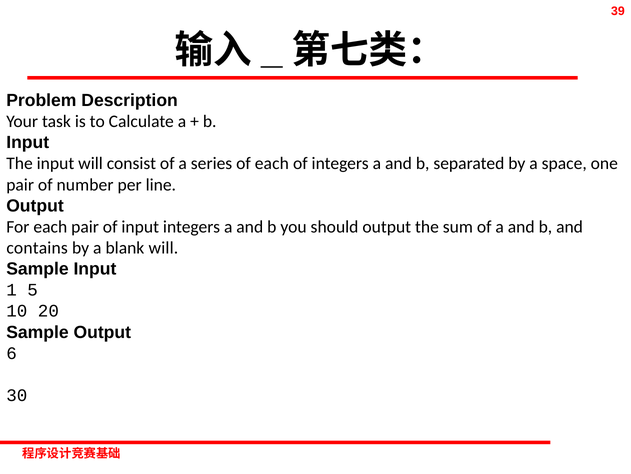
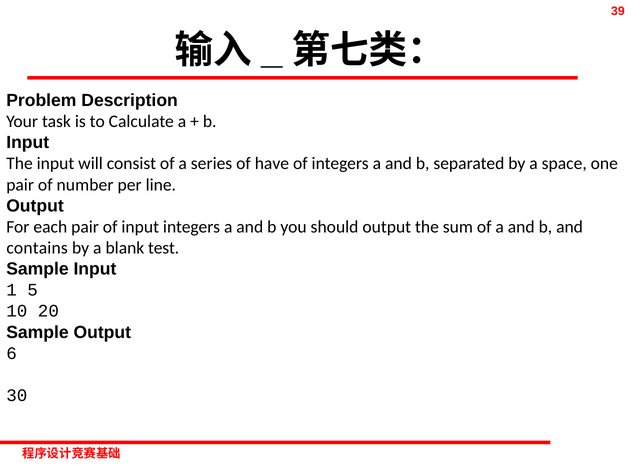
of each: each -> have (272, 163)
blank will: will -> test (164, 248)
